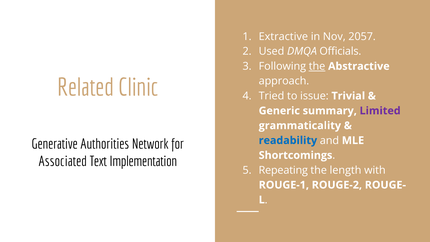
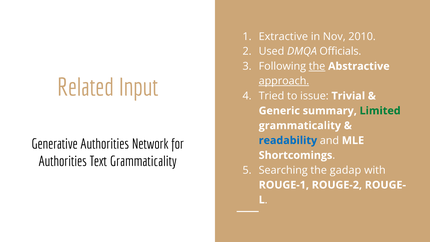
2057: 2057 -> 2010 (362, 37)
Clinic: Clinic -> Input (138, 87)
approach underline: none -> present (284, 81)
Limited colour: purple -> green (380, 111)
Associated: Associated -> Authorities (63, 161)
Text Implementation: Implementation -> Grammaticality (143, 161)
Repeating: Repeating -> Searching (283, 170)
length: length -> gadap (345, 170)
